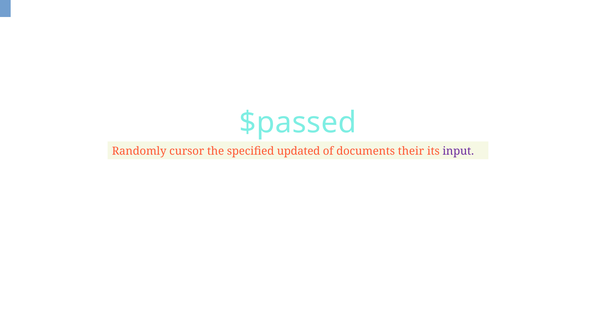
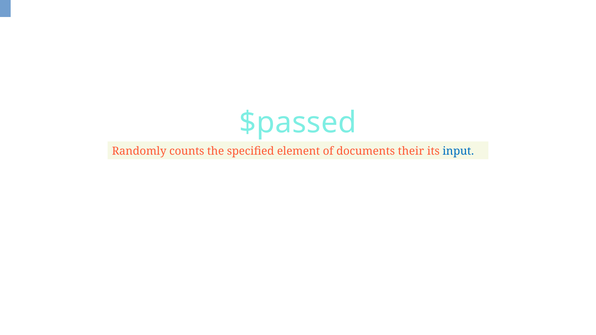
cursor: cursor -> counts (187, 151)
updated: updated -> element (299, 151)
input colour: purple -> blue (458, 151)
